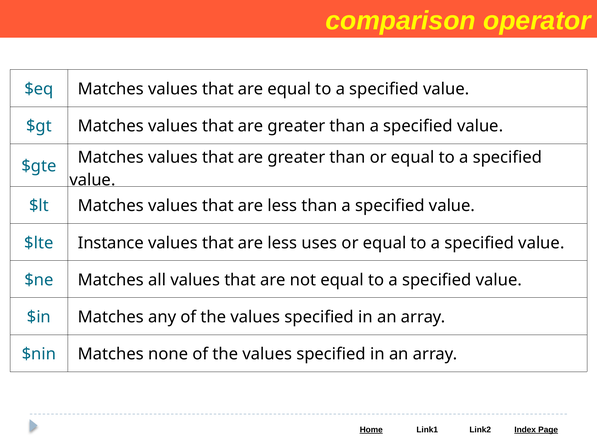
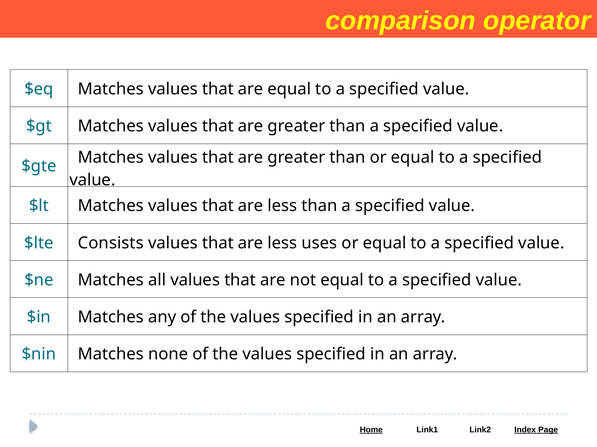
Instance: Instance -> Consists (111, 243)
